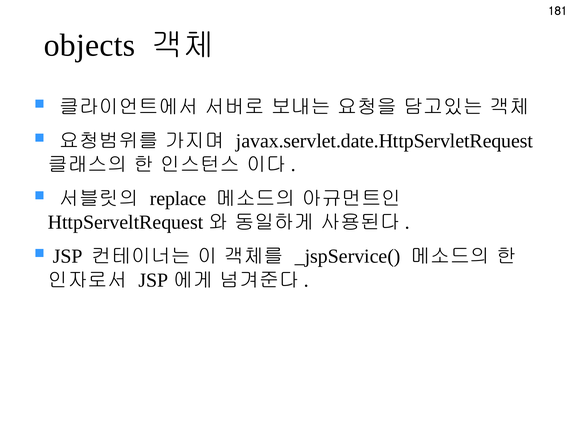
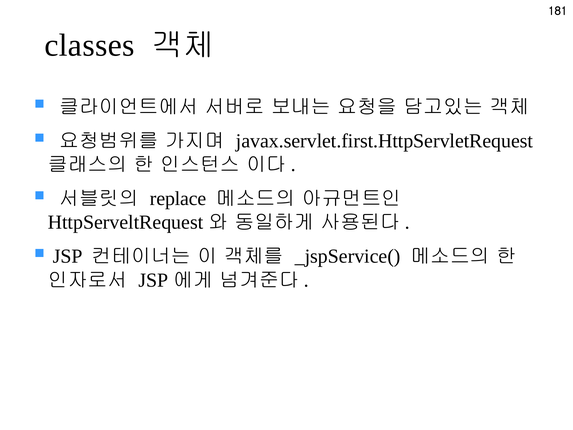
objects: objects -> classes (89, 45)
javax.servlet.date.HttpServletRequest: javax.servlet.date.HttpServletRequest -> javax.servlet.first.HttpServletRequest (385, 141)
